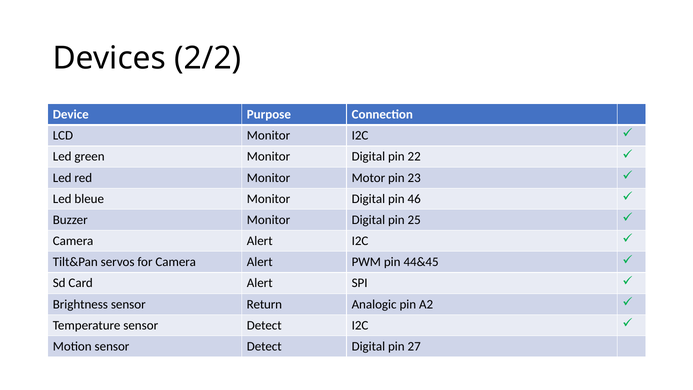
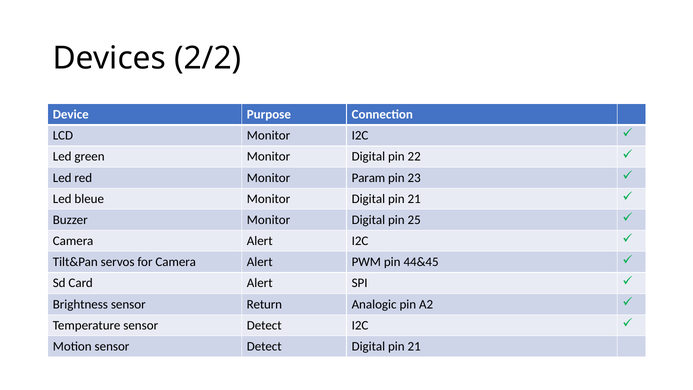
Motor: Motor -> Param (368, 178)
Monitor Digital pin 46: 46 -> 21 (414, 199)
Detect Digital pin 27: 27 -> 21 (414, 346)
